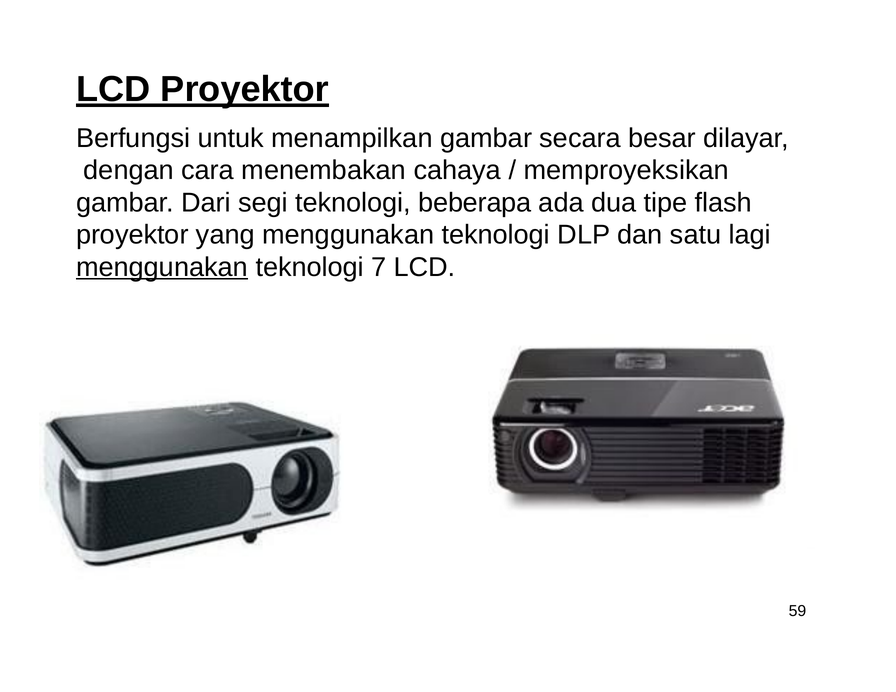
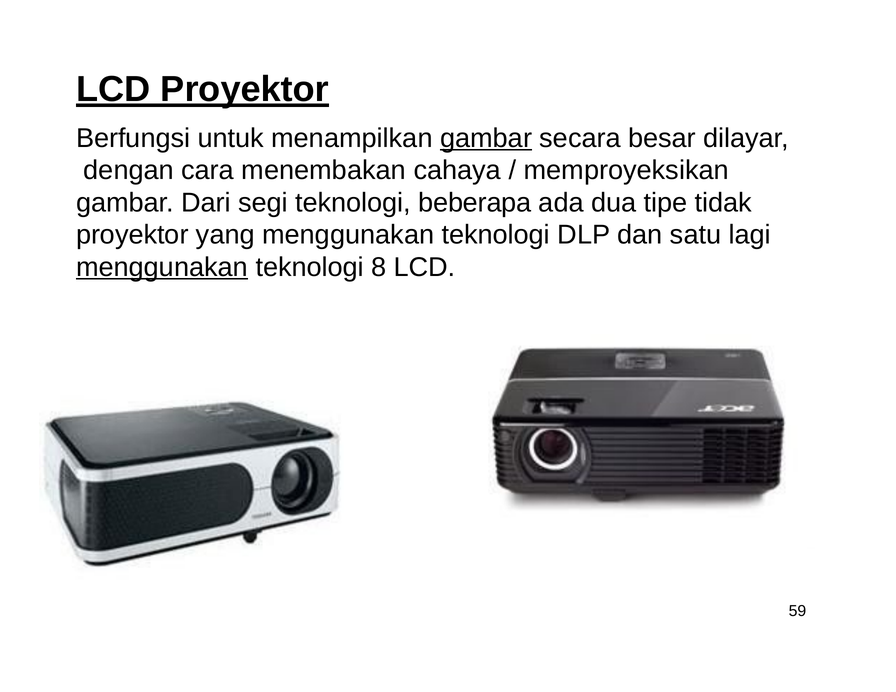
gambar underline: none -> present (486, 138)
flash: flash -> tidak (723, 203)
7: 7 -> 8 (379, 267)
